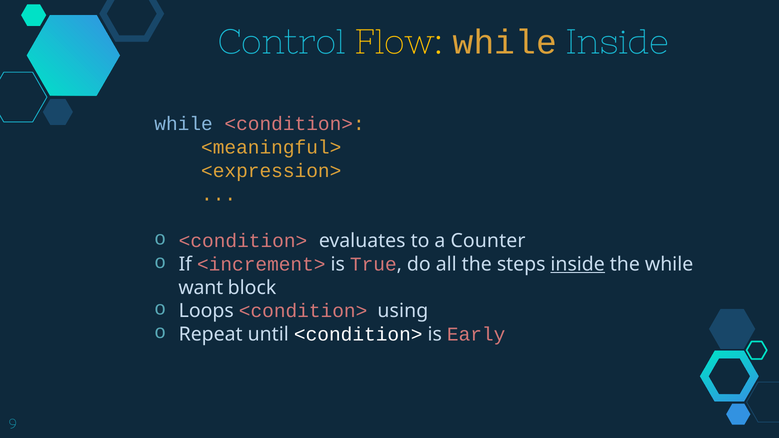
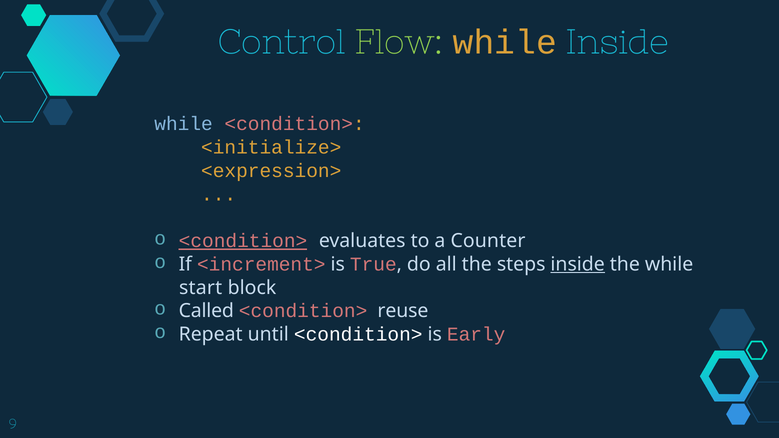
Flow colour: yellow -> light green (399, 43)
<meaningful>: <meaningful> -> <initialize> (271, 148)
<condition> underline: none -> present (243, 241)
want: want -> start (201, 288)
Loops: Loops -> Called (206, 311)
using: using -> reuse (403, 311)
